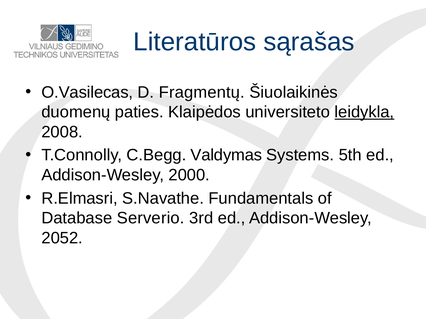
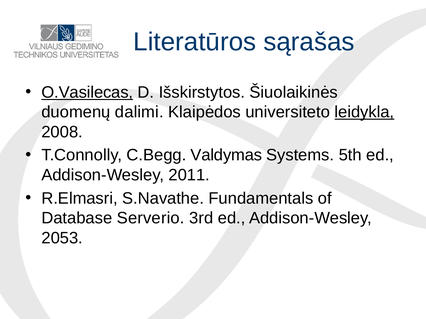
O.Vasilecas underline: none -> present (87, 92)
Fragmentų: Fragmentų -> Išskirstytos (202, 92)
paties: paties -> dalimi (139, 112)
2000: 2000 -> 2011 (189, 175)
2052: 2052 -> 2053 (62, 238)
